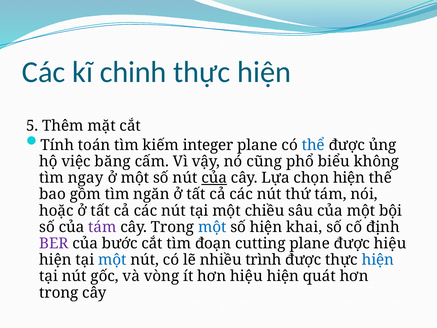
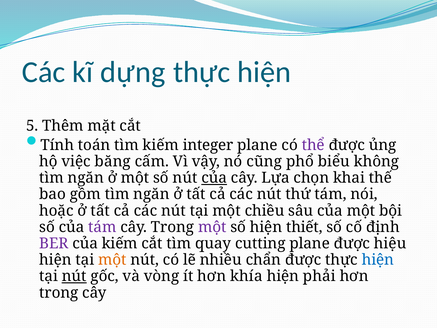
chinh: chinh -> dựng (133, 72)
thể colour: blue -> purple (313, 145)
ngay: ngay -> ngăn (86, 178)
chọn hiện: hiện -> khai (349, 178)
một colour: blue -> purple (212, 227)
khai: khai -> thiết (304, 227)
của bước: bước -> kiếm (120, 243)
đoạn: đoạn -> quay (213, 243)
một colour: blue -> orange (112, 260)
trình: trình -> chẩn (263, 260)
nút underline: none -> present (74, 276)
hơn hiệu: hiệu -> khía (246, 276)
quát: quát -> phải (319, 276)
